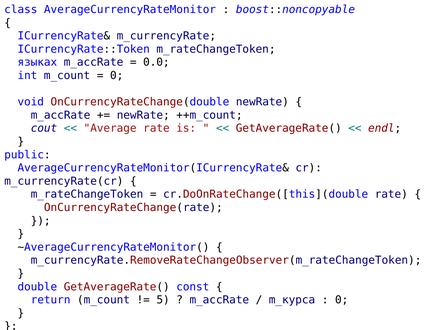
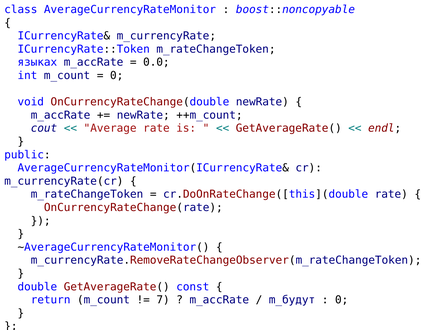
5: 5 -> 7 (163, 300)
m_курса: m_курса -> m_будут (292, 300)
